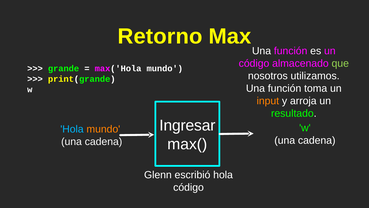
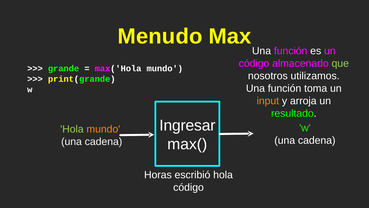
Retorno: Retorno -> Menudo (160, 36)
Hola colour: light blue -> light green (72, 129)
Glenn: Glenn -> Horas (158, 174)
